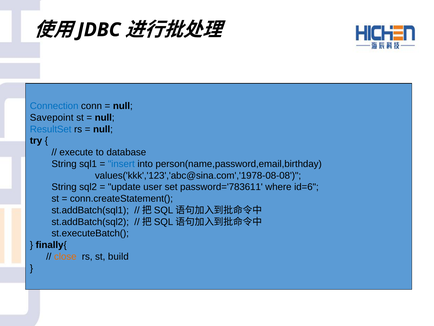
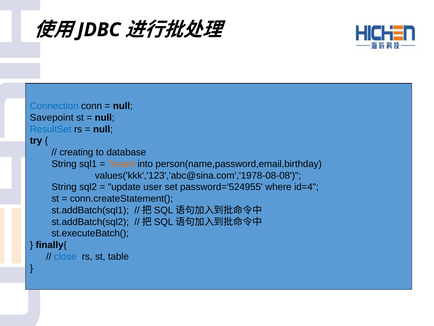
execute: execute -> creating (76, 152)
insert colour: blue -> orange (121, 164)
password='783611: password='783611 -> password='524955 (221, 187)
id=6: id=6 -> id=4 (306, 187)
close colour: orange -> blue (65, 256)
build: build -> table (118, 256)
